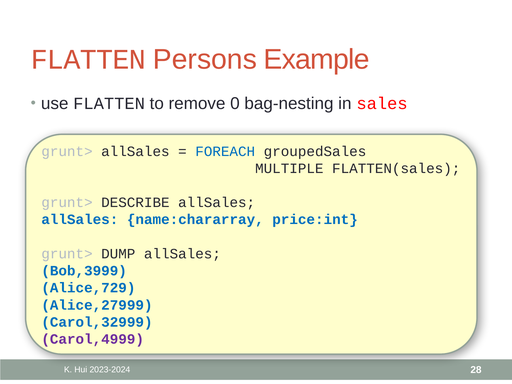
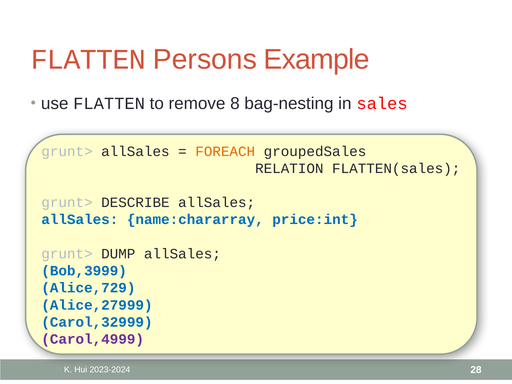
0: 0 -> 8 (235, 104)
FOREACH colour: blue -> orange (225, 151)
MULTIPLE: MULTIPLE -> RELATION (289, 168)
